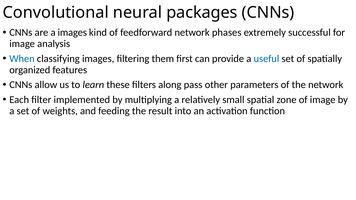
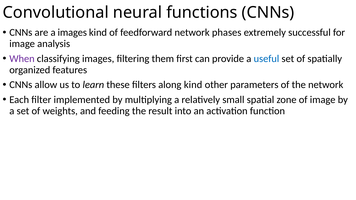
packages: packages -> functions (202, 12)
When colour: blue -> purple (22, 59)
along pass: pass -> kind (193, 85)
